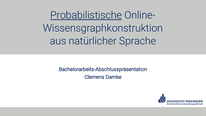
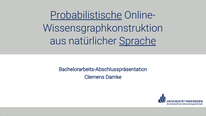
Sprache underline: none -> present (138, 41)
